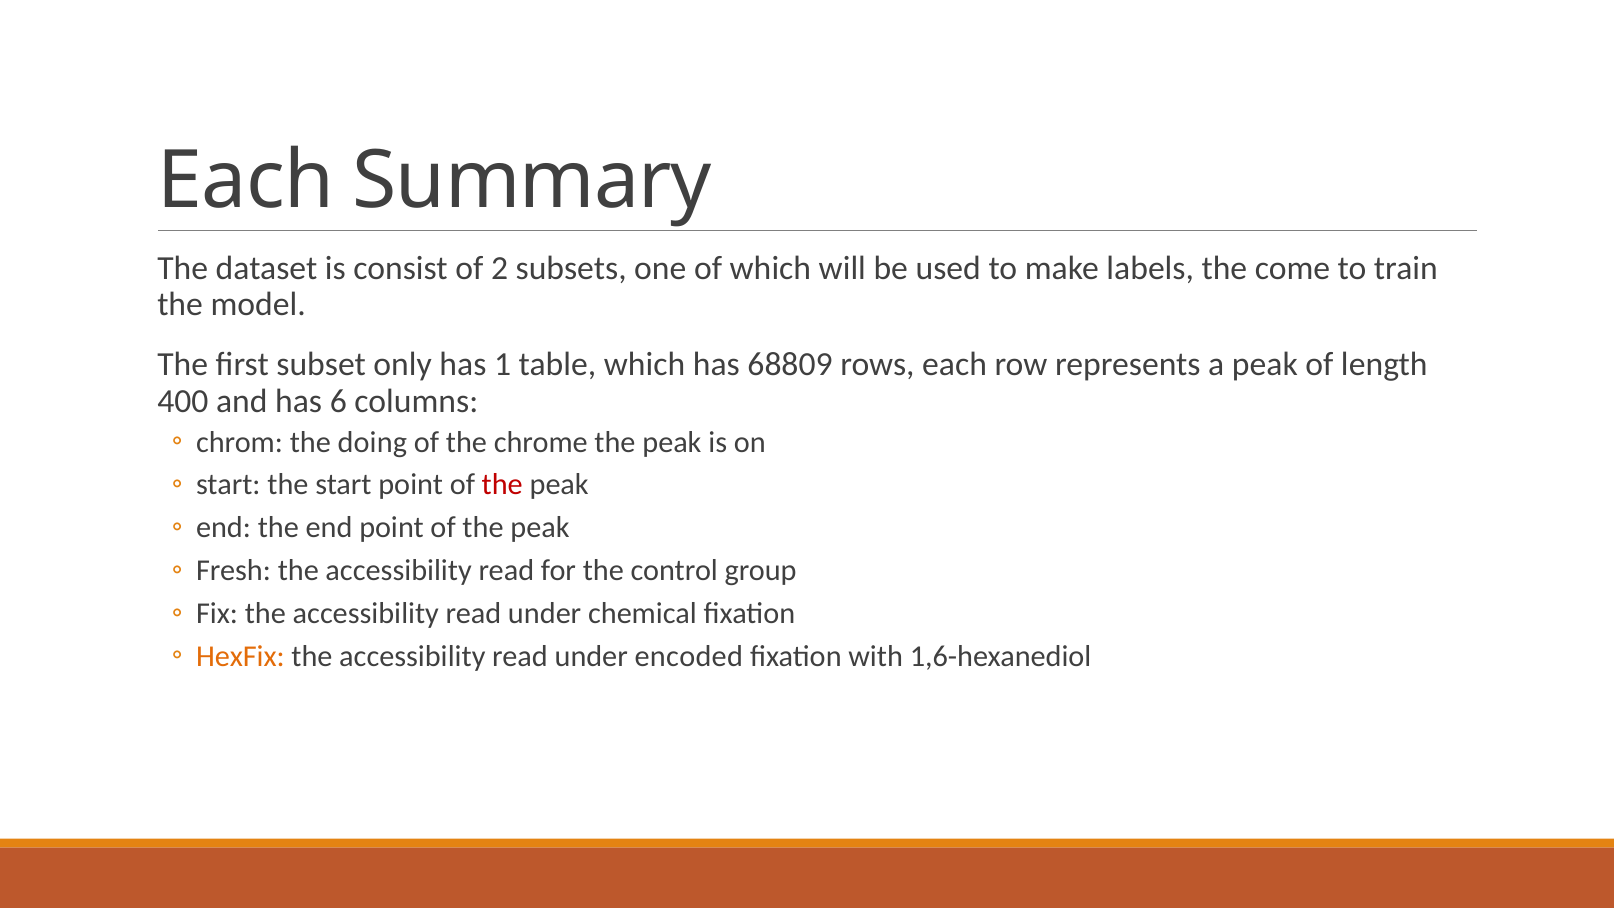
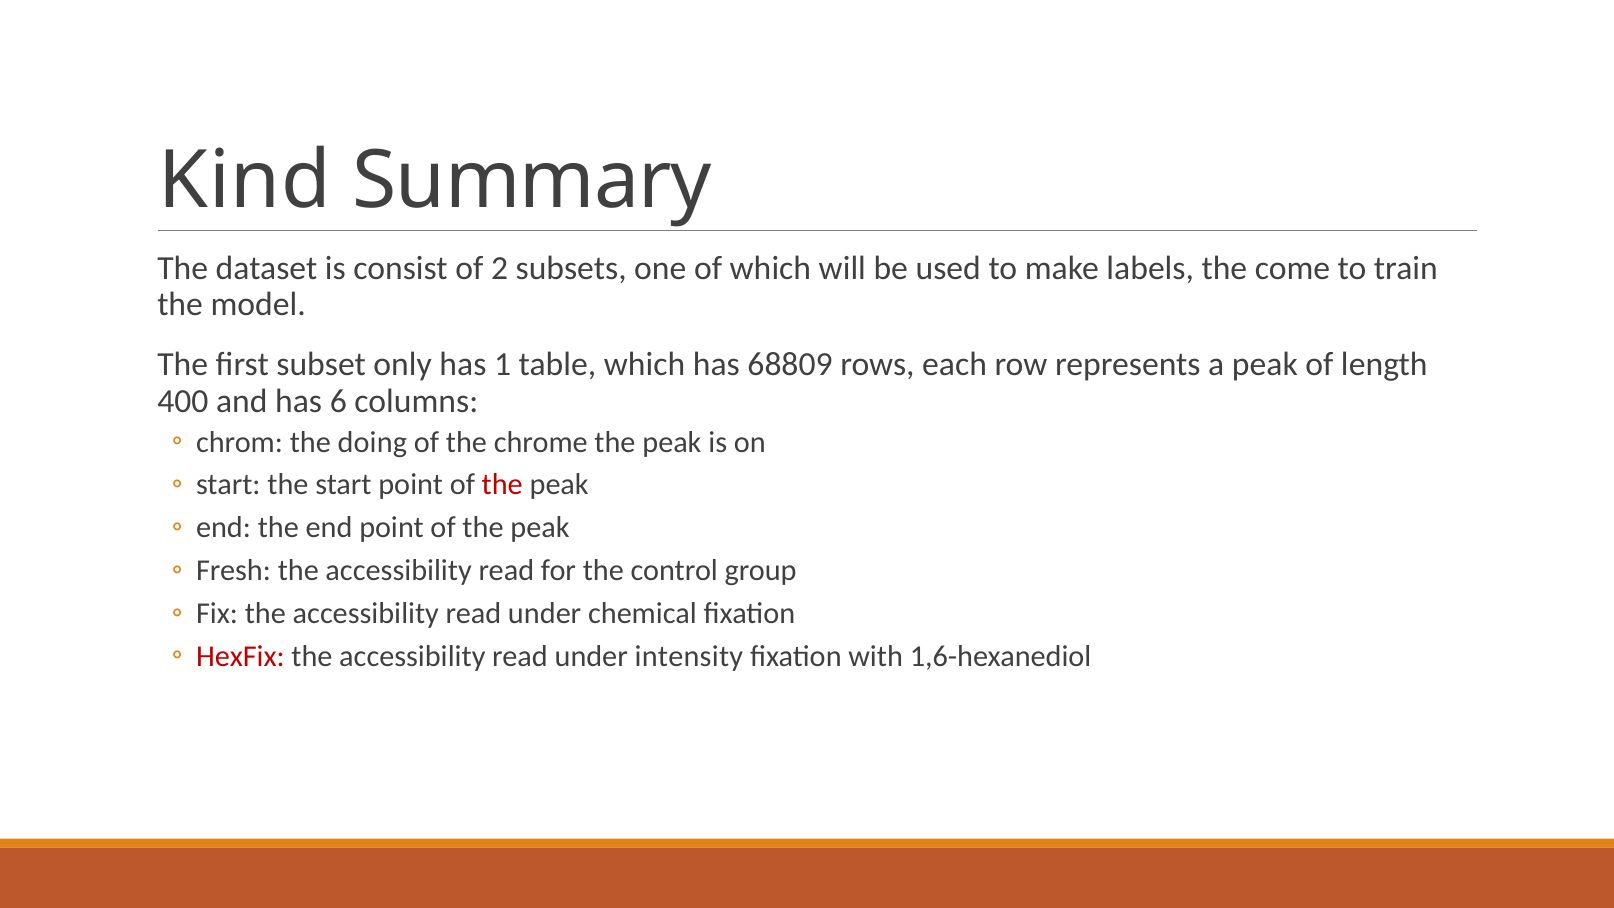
Each: Each -> Kind (245, 181)
HexFix colour: orange -> red (240, 656)
encoded: encoded -> intensity (689, 656)
